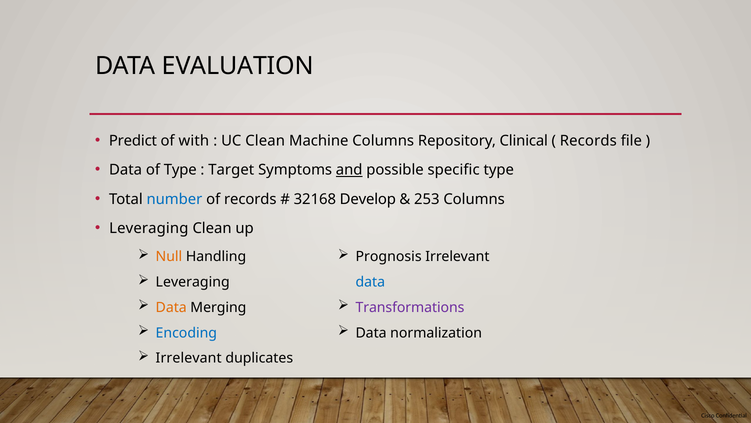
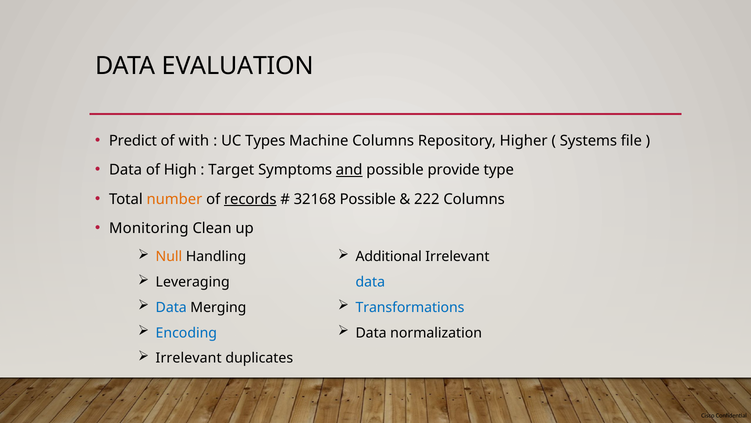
UC Clean: Clean -> Types (265, 140)
Clinical: Clinical -> Higher (524, 140)
Records: Records -> Systems (588, 140)
of Type: Type -> High (180, 170)
specific: specific -> provide (454, 170)
number colour: blue -> orange (174, 199)
records underline: none -> present (250, 199)
32168 Develop: Develop -> Possible (368, 199)
253: 253 -> 222 (427, 199)
Leveraging: Leveraging -> Monitoring (149, 228)
Prognosis: Prognosis -> Additional (389, 256)
Data colour: orange -> blue (171, 307)
Transformations colour: purple -> blue (410, 307)
